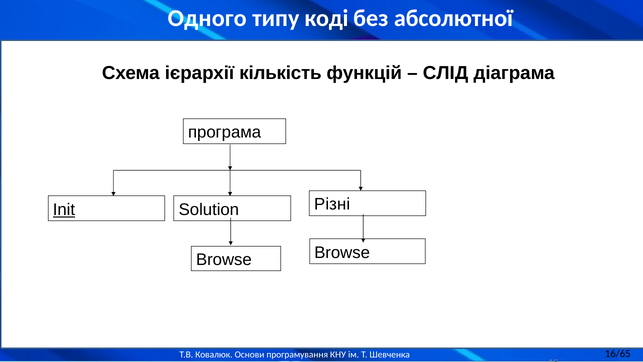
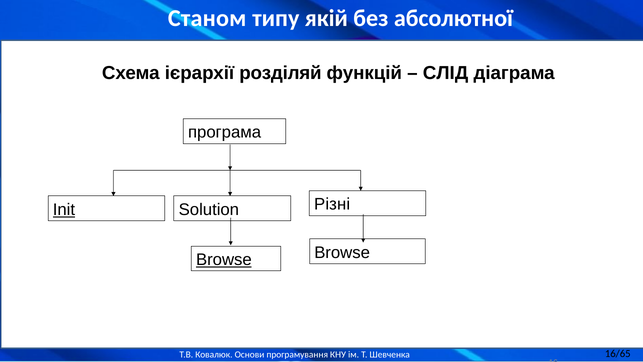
Одного: Одного -> Станом (207, 18)
коді: коді -> якій (326, 18)
кількість: кількість -> розділяй (280, 73)
Browse underline: none -> present (224, 259)
